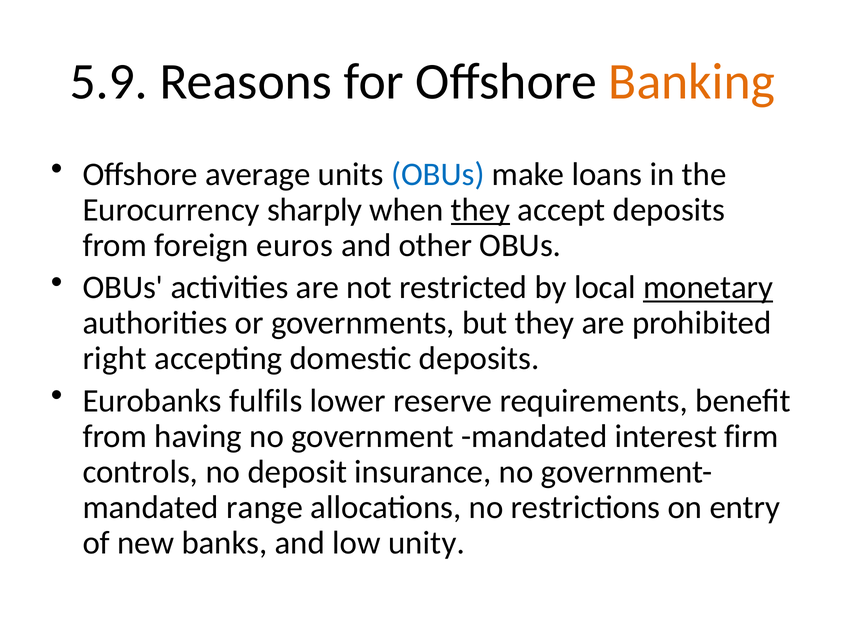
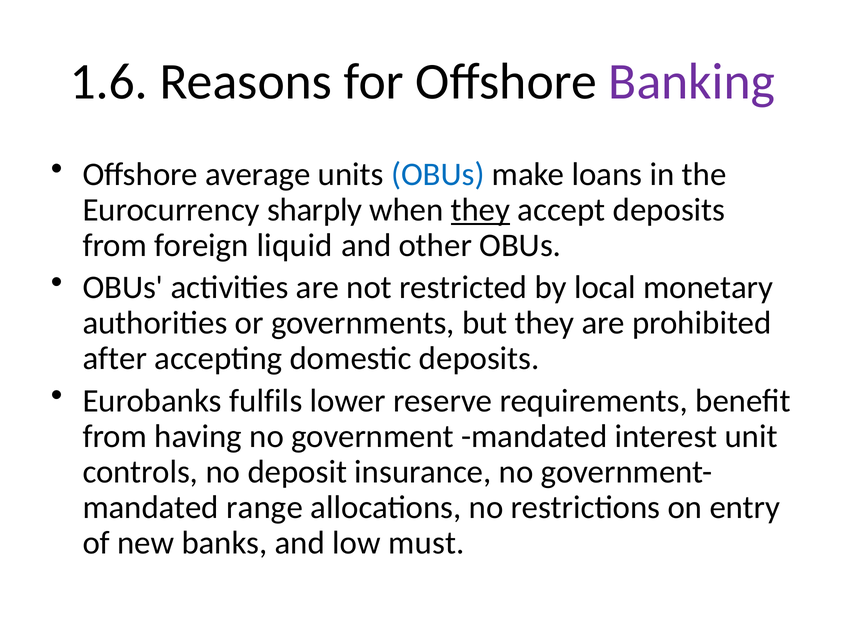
5.9: 5.9 -> 1.6 (109, 82)
Banking colour: orange -> purple (692, 82)
euros: euros -> liquid (295, 245)
monetary underline: present -> none (708, 288)
right: right -> after (115, 359)
firm: firm -> unit (751, 437)
unity: unity -> must (426, 543)
